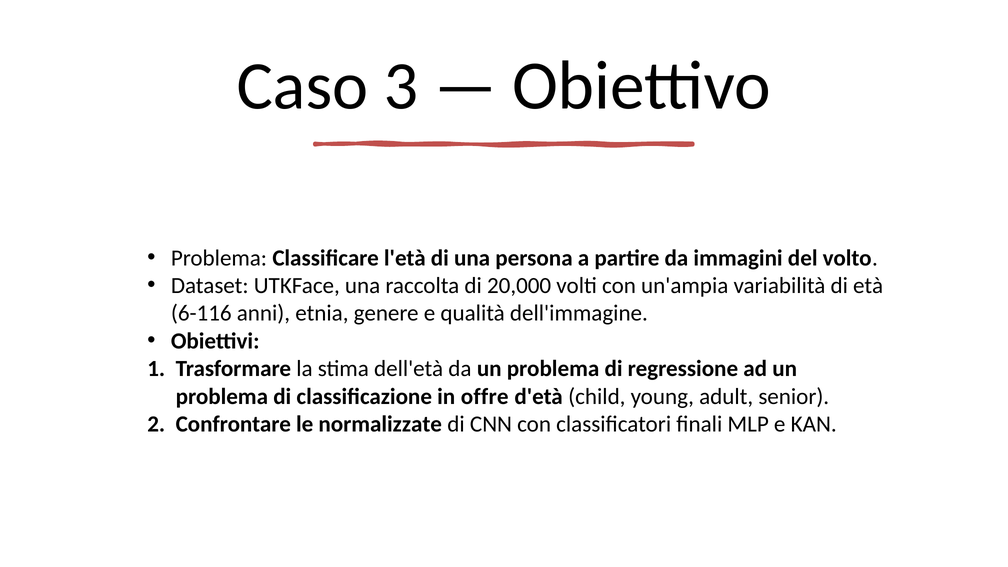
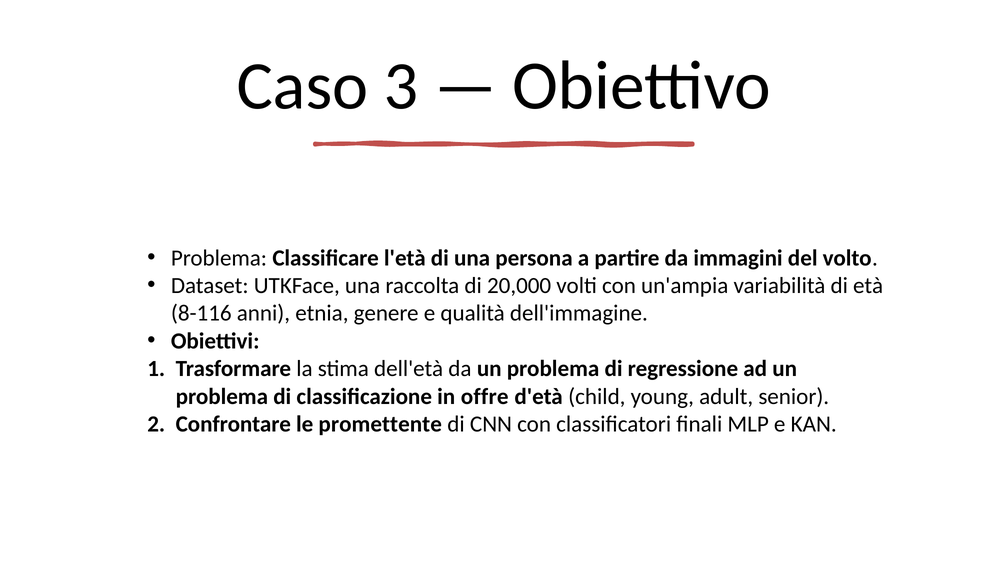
6-116: 6-116 -> 8-116 (201, 313)
normalizzate: normalizzate -> promettente (380, 424)
